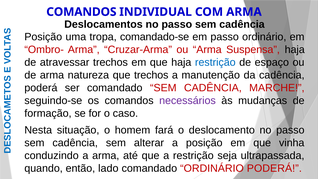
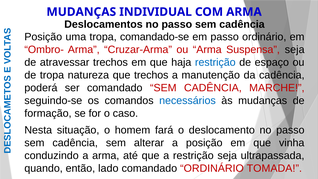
COMANDOS: COMANDOS -> MUDANÇAS (81, 12)
Suspensa haja: haja -> seja (295, 50)
de arma: arma -> tropa (52, 75)
necessários colour: purple -> blue (187, 101)
ORDINÁRIO PODERÁ: PODERÁ -> TOMADA (274, 168)
